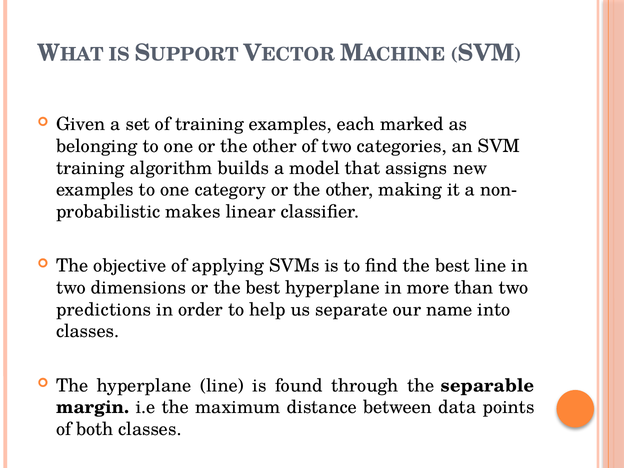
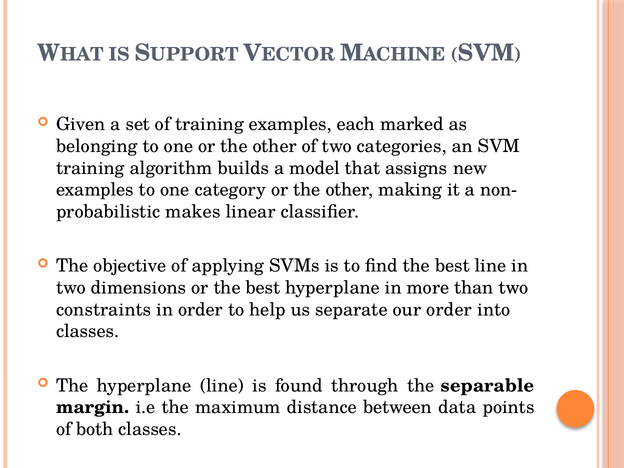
predictions: predictions -> constraints (104, 310)
our name: name -> order (449, 310)
